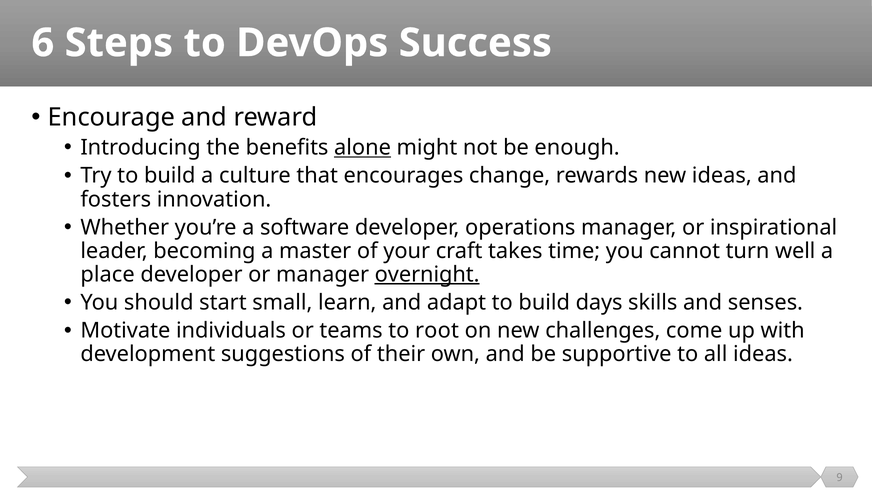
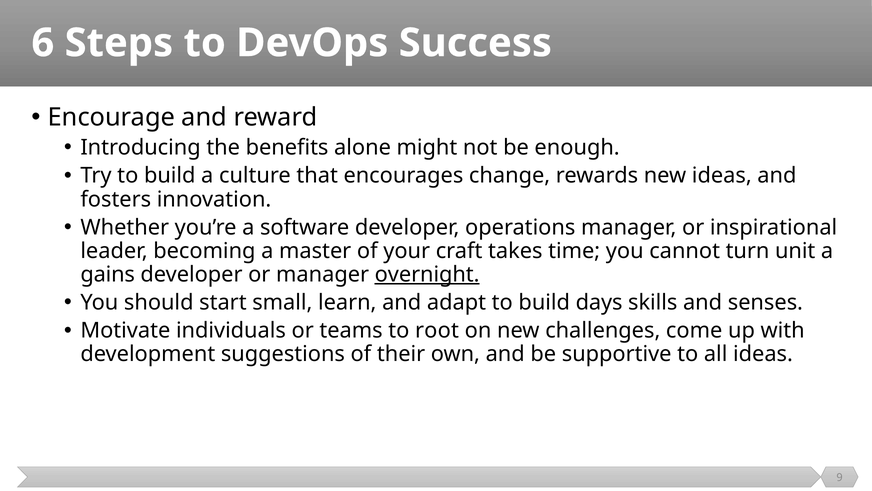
alone underline: present -> none (363, 147)
well: well -> unit (795, 251)
place: place -> gains (108, 274)
